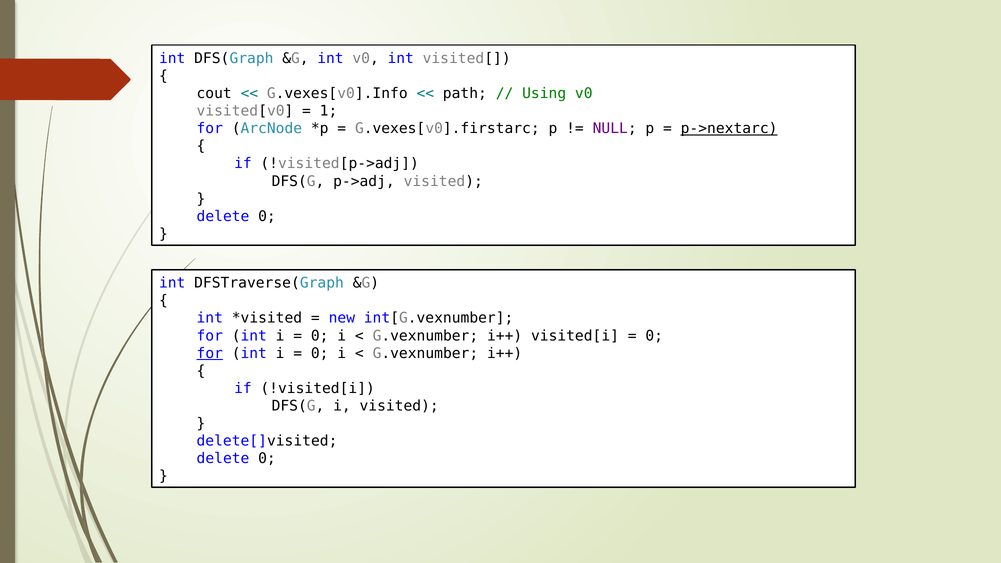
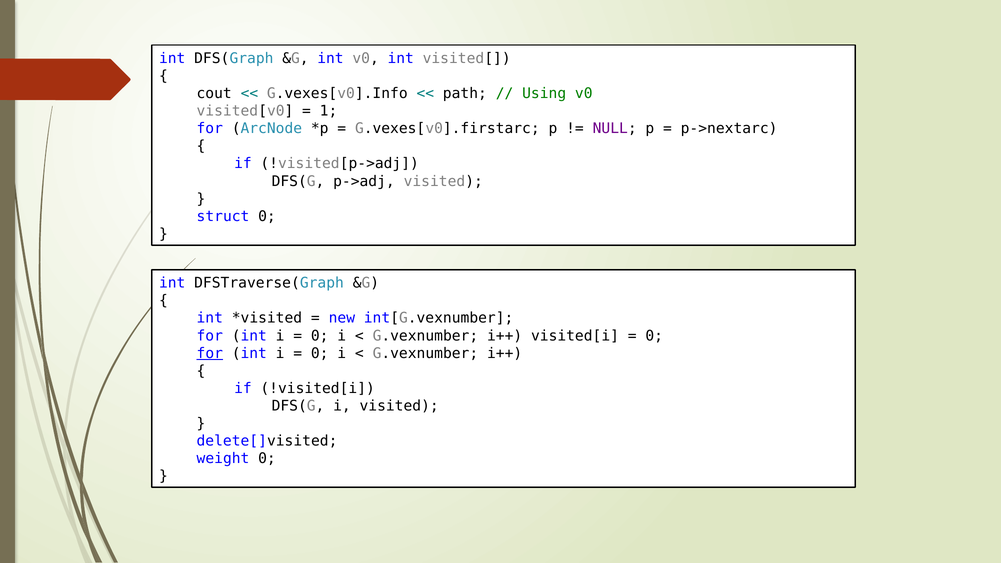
p->nextarc underline: present -> none (729, 129)
delete: delete -> struct (223, 216)
delete: delete -> weight (223, 458)
